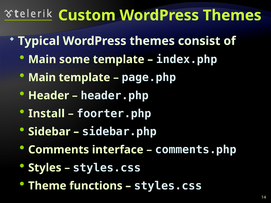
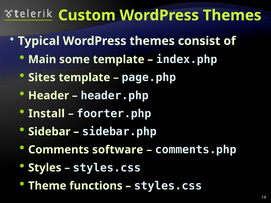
Main: Main -> Sites (42, 78)
interface: interface -> software (118, 150)
